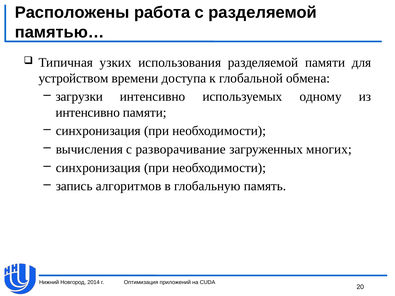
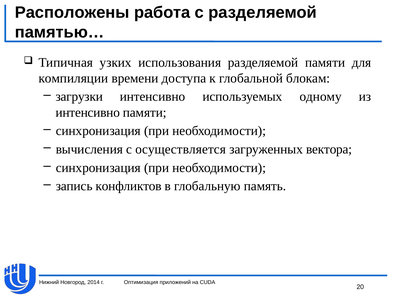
устройством: устройством -> компиляции (73, 78)
обмена: обмена -> блокам (308, 78)
разворачивание: разворачивание -> осуществляется (181, 149)
многих: многих -> вектора (329, 149)
алгоритмов: алгоритмов -> конфликтов (129, 186)
